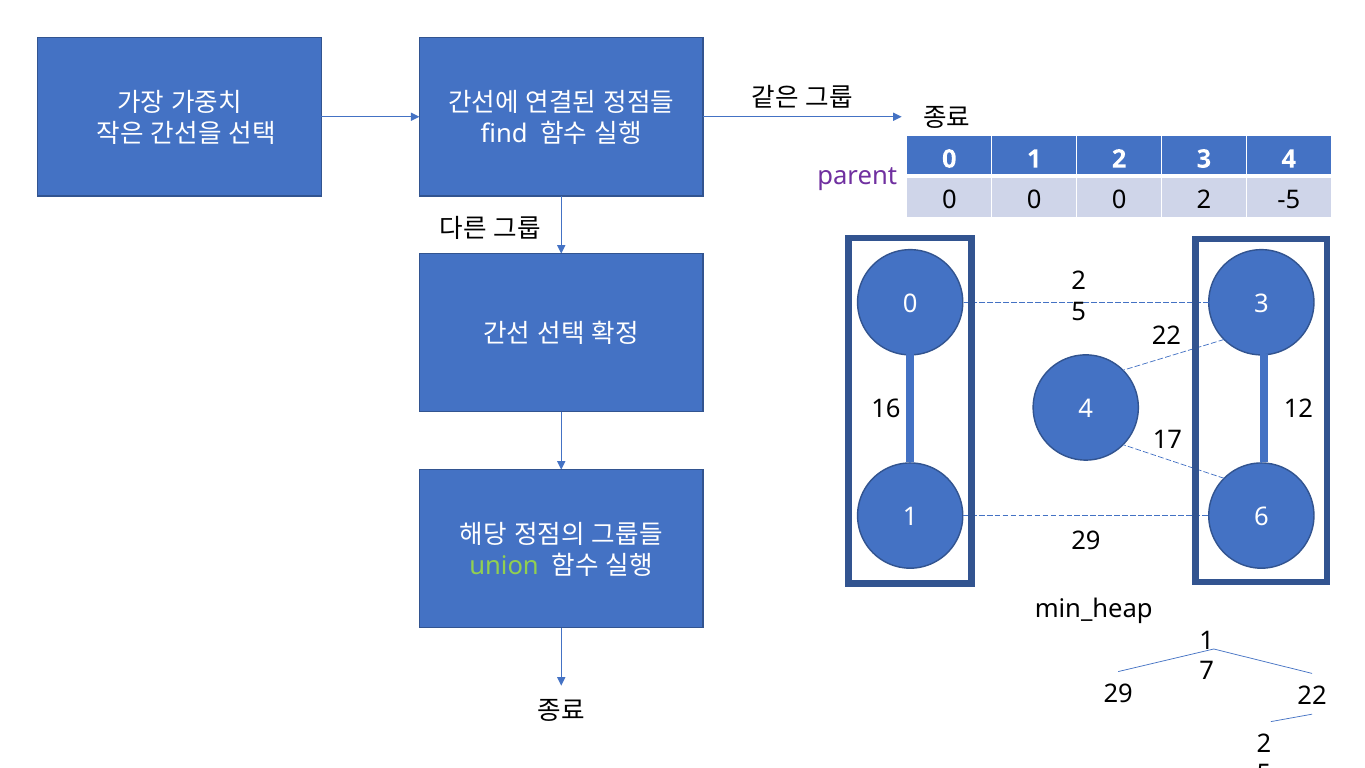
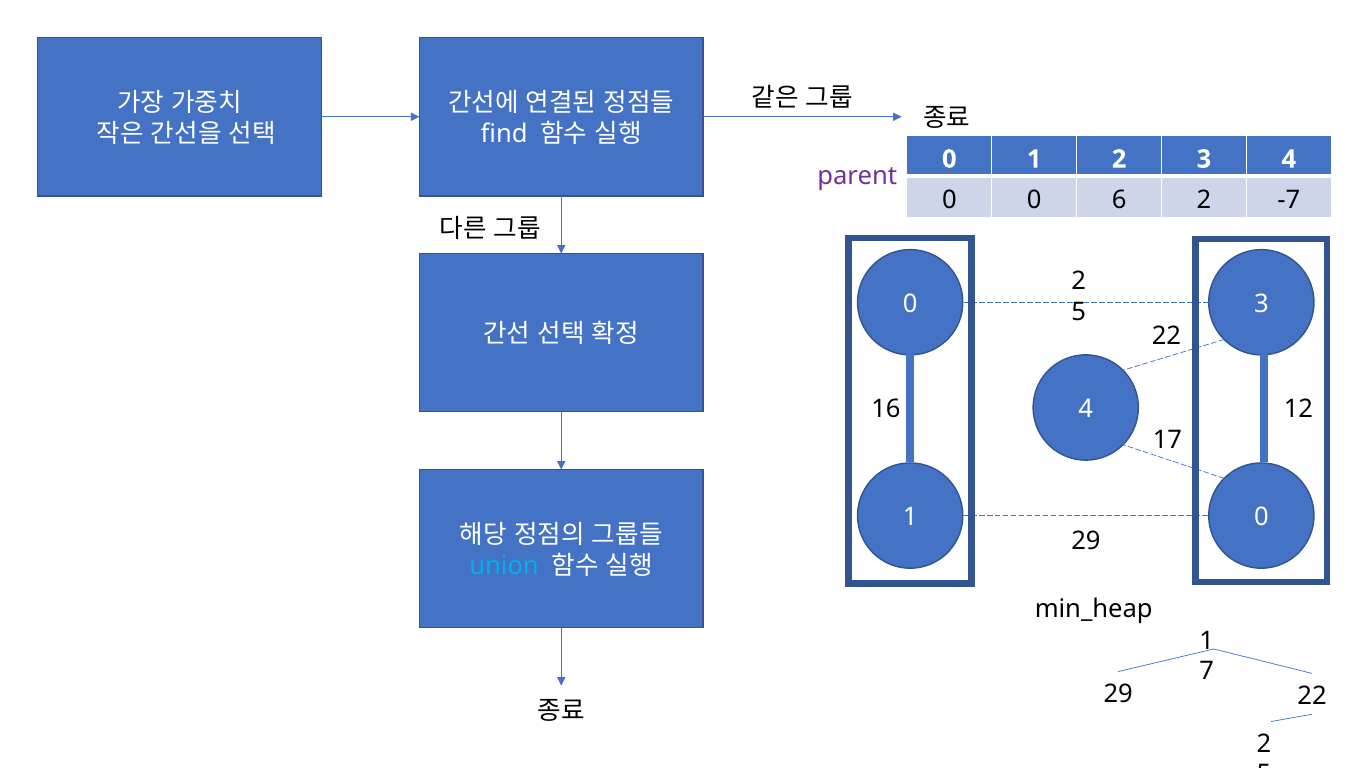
0 0 0: 0 -> 6 (1119, 200)
-5: -5 -> -7 (1289, 200)
1 6: 6 -> 0 (1261, 517)
union colour: light green -> light blue (504, 566)
